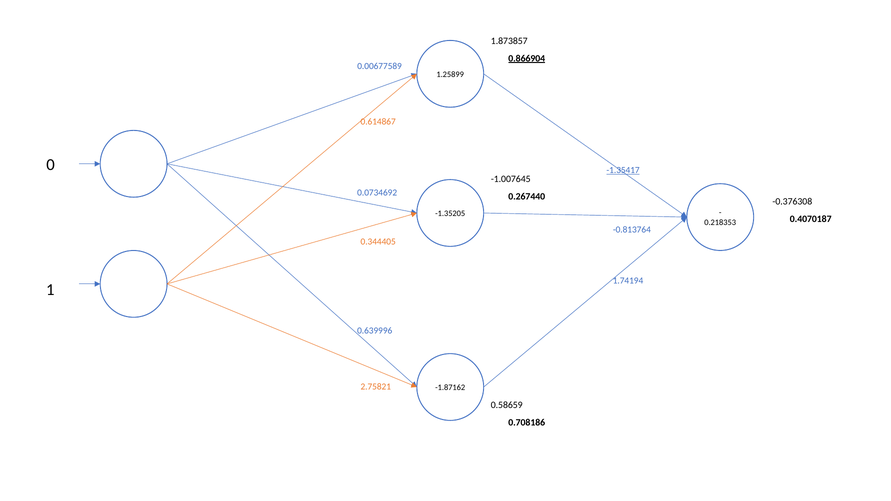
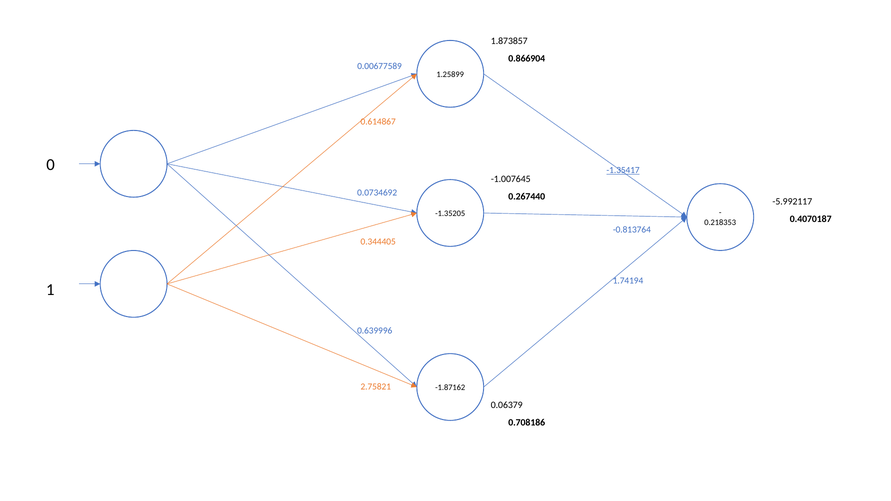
0.866904 underline: present -> none (527, 58)
-0.376308: -0.376308 -> -5.992117 (792, 202)
0.58659: 0.58659 -> 0.06379 (507, 405)
